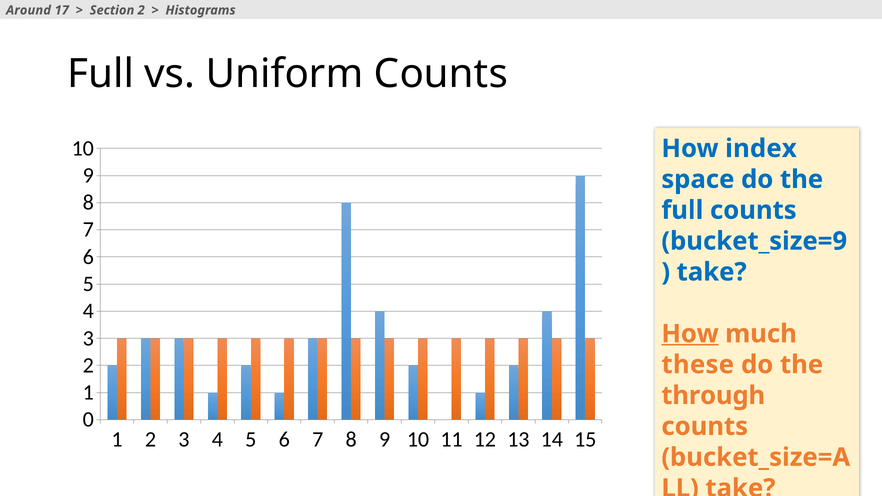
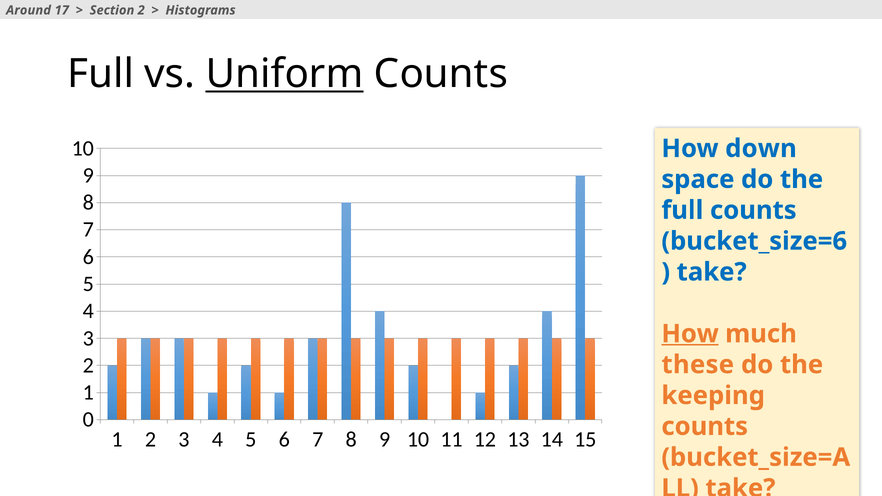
Uniform underline: none -> present (285, 74)
index: index -> down (761, 149)
bucket_size=9: bucket_size=9 -> bucket_size=6 (754, 241)
through: through -> keeping (713, 396)
